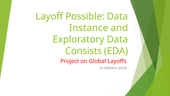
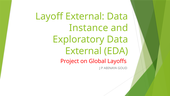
Layoff Possible: Possible -> External (85, 16)
Consists: Consists -> External (83, 51)
